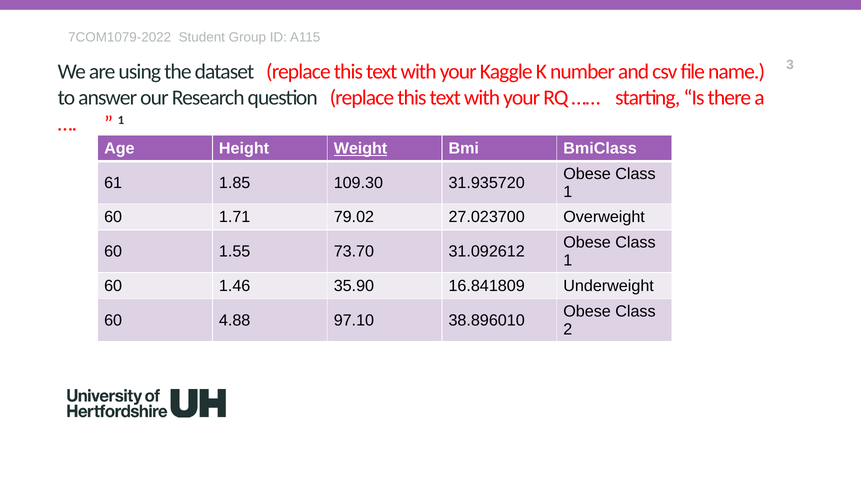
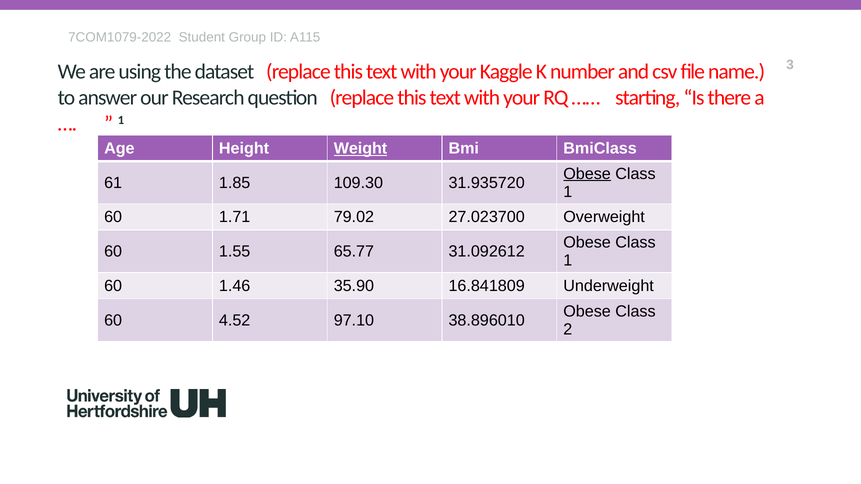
Obese underline: none -> present (587, 174)
73.70: 73.70 -> 65.77 (354, 252)
4.88: 4.88 -> 4.52 (235, 320)
